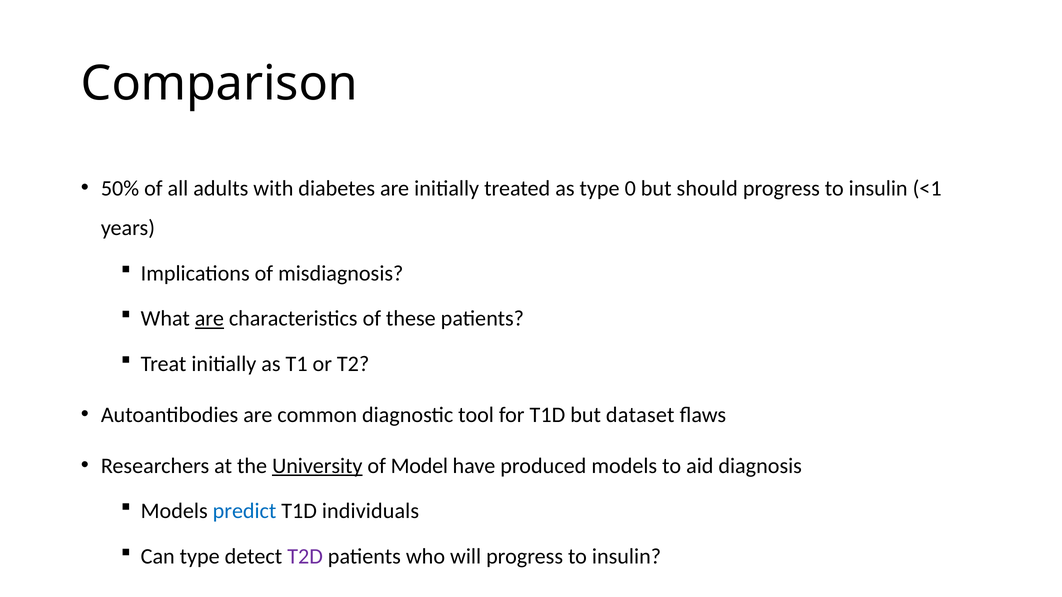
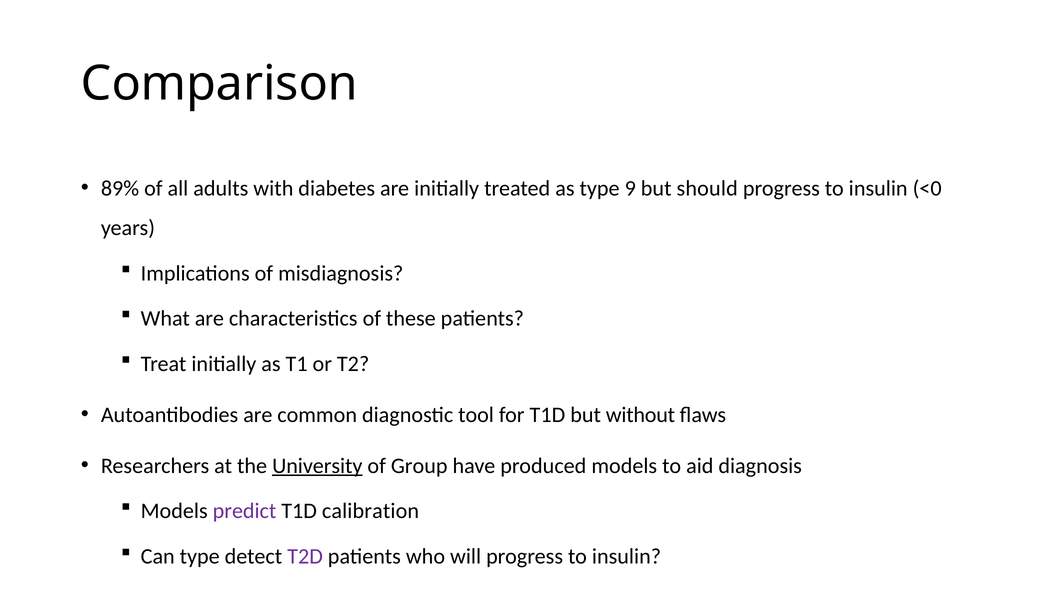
50%: 50% -> 89% (120, 188)
0: 0 -> 9 (630, 188)
<1: <1 -> <0 (927, 188)
are underline: present -> none (209, 319)
dataset: dataset -> without (640, 415)
Model: Model -> Group (419, 466)
predict colour: blue -> purple (245, 511)
individuals: individuals -> calibration (370, 511)
